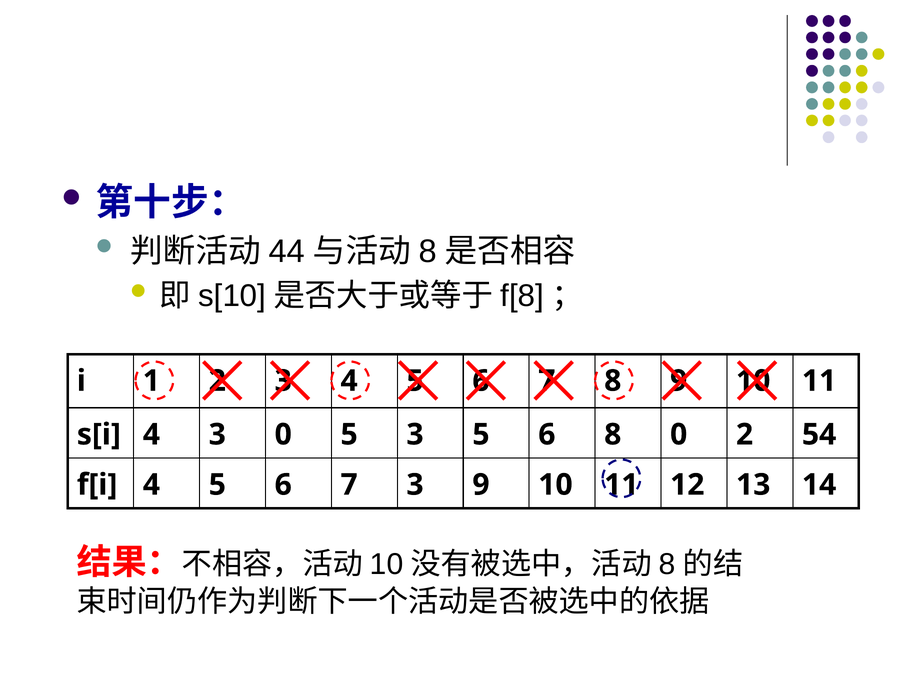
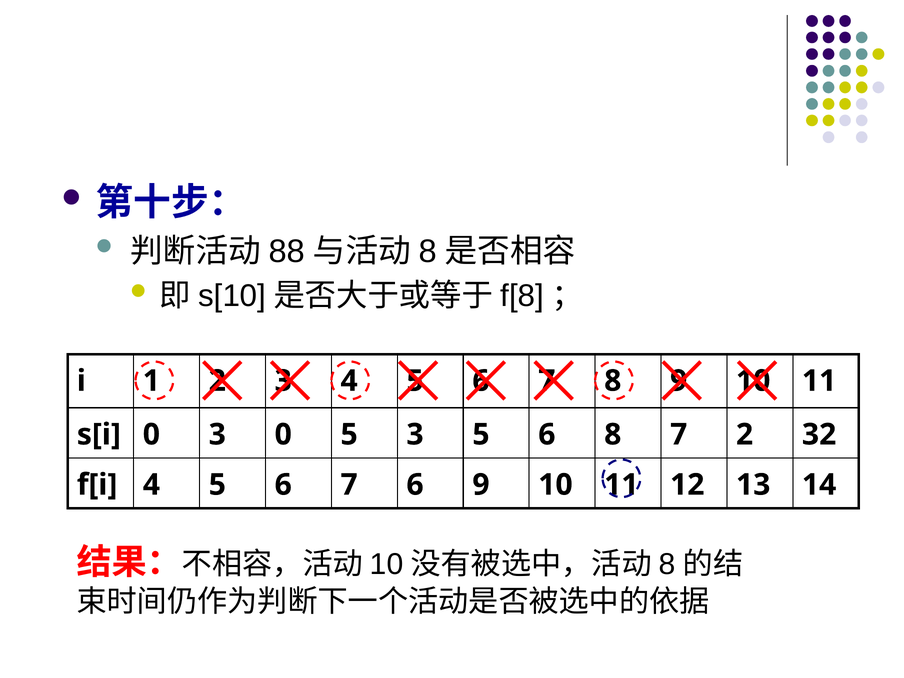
44: 44 -> 88 (287, 251)
s[i 4: 4 -> 0 (151, 435)
8 0: 0 -> 7 (679, 435)
54: 54 -> 32 (819, 435)
7 3: 3 -> 6 (415, 485)
